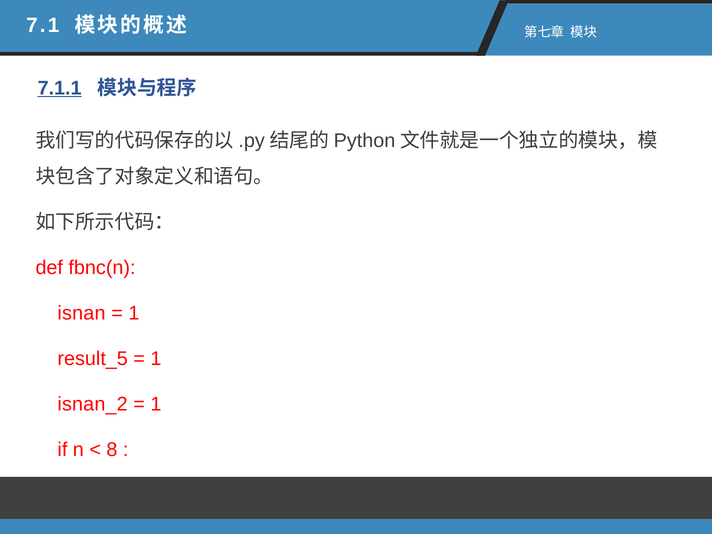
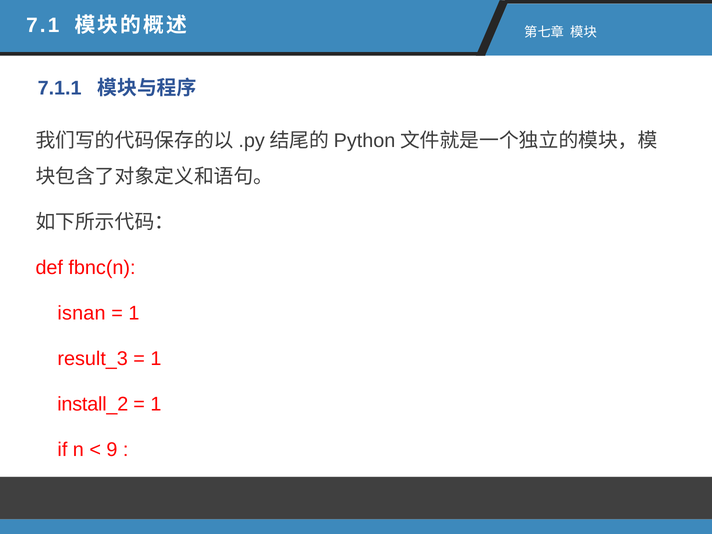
7.1.1 underline: present -> none (60, 88)
result_5: result_5 -> result_3 (93, 359)
isnan_2: isnan_2 -> install_2 (93, 404)
8: 8 -> 9 (112, 450)
